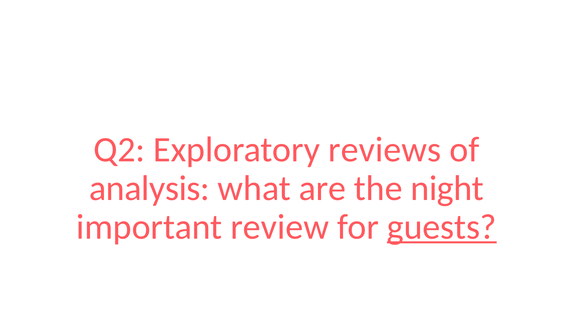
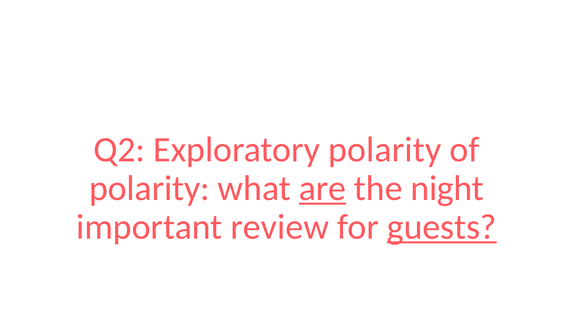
Exploratory reviews: reviews -> polarity (385, 150)
analysis: analysis -> polarity (149, 188)
are underline: none -> present (322, 188)
